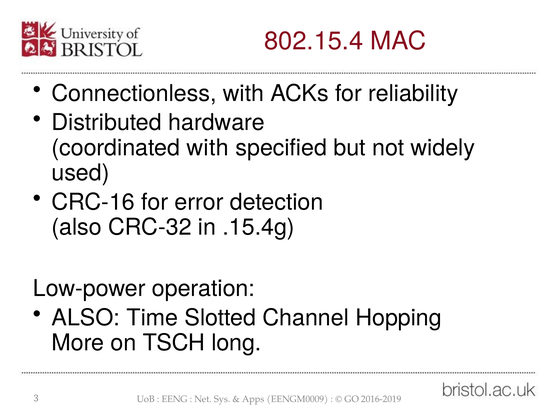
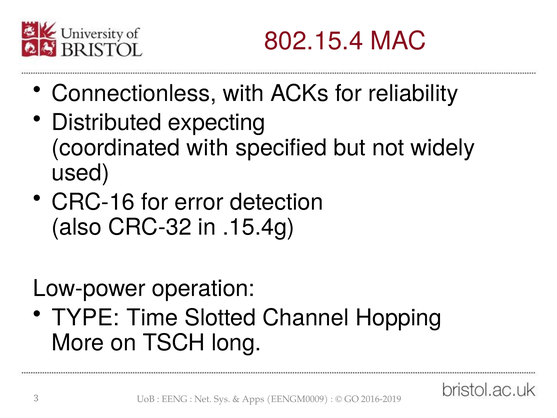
hardware: hardware -> expecting (217, 123)
ALSO: ALSO -> TYPE (86, 317)
